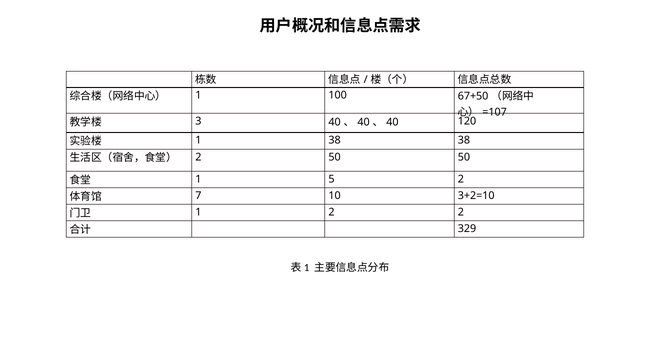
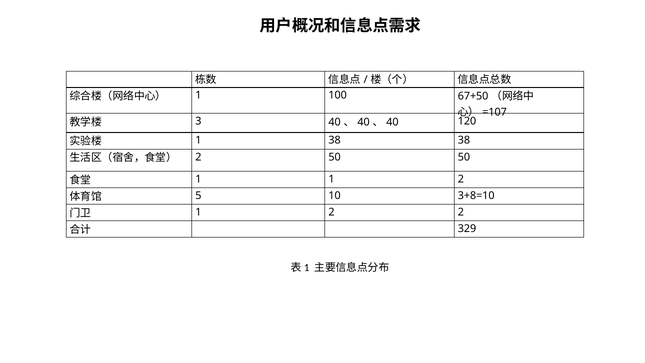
1 5: 5 -> 1 (331, 179)
7: 7 -> 5 (198, 196)
3+2=10: 3+2=10 -> 3+8=10 (476, 196)
